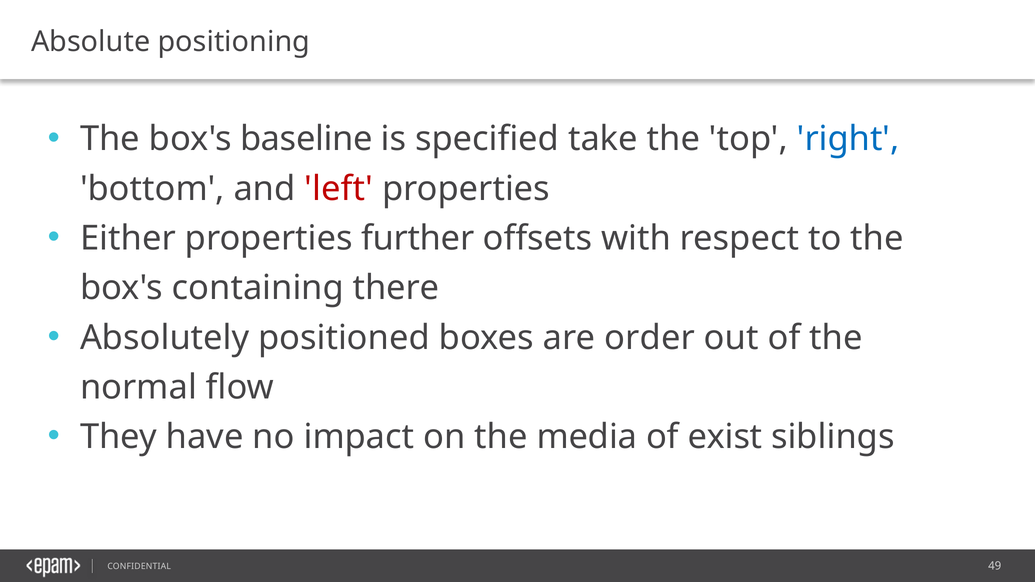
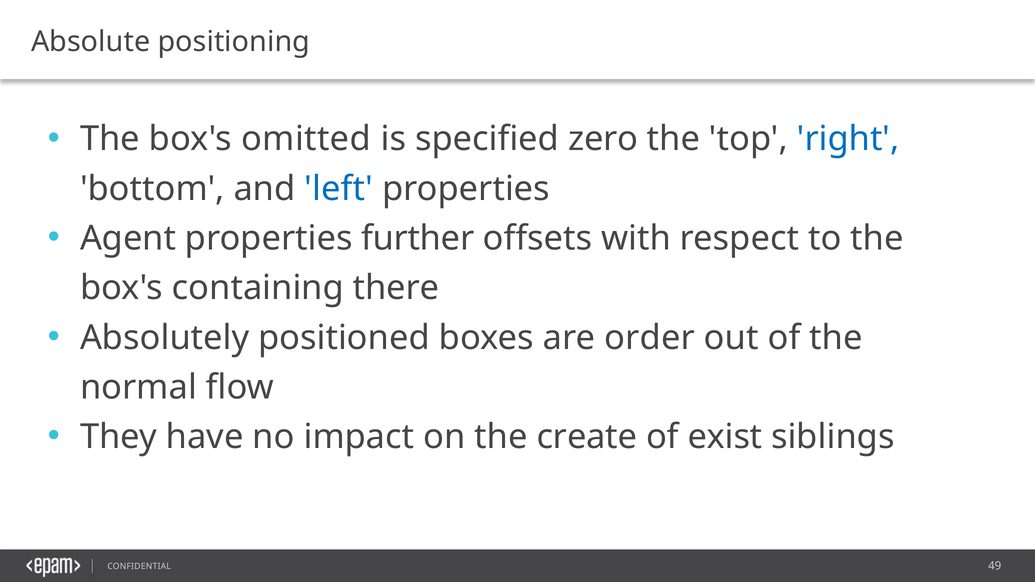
baseline: baseline -> omitted (306, 139)
take: take -> zero (603, 139)
left colour: red -> blue (339, 189)
Either: Either -> Agent (128, 238)
media: media -> create (587, 437)
